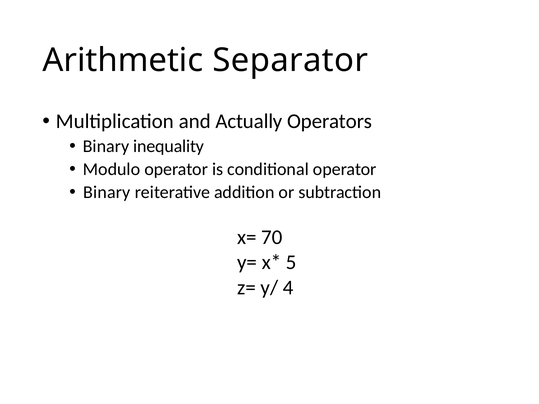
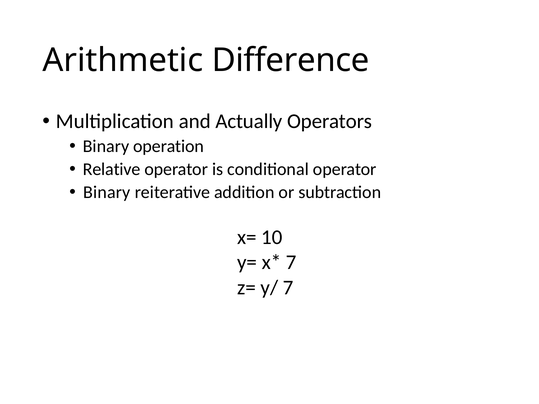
Separator: Separator -> Difference (291, 60)
inequality: inequality -> operation (169, 146)
Modulo: Modulo -> Relative (112, 169)
70: 70 -> 10 (272, 237)
5: 5 -> 7 (291, 263)
y/ 4: 4 -> 7 (288, 288)
